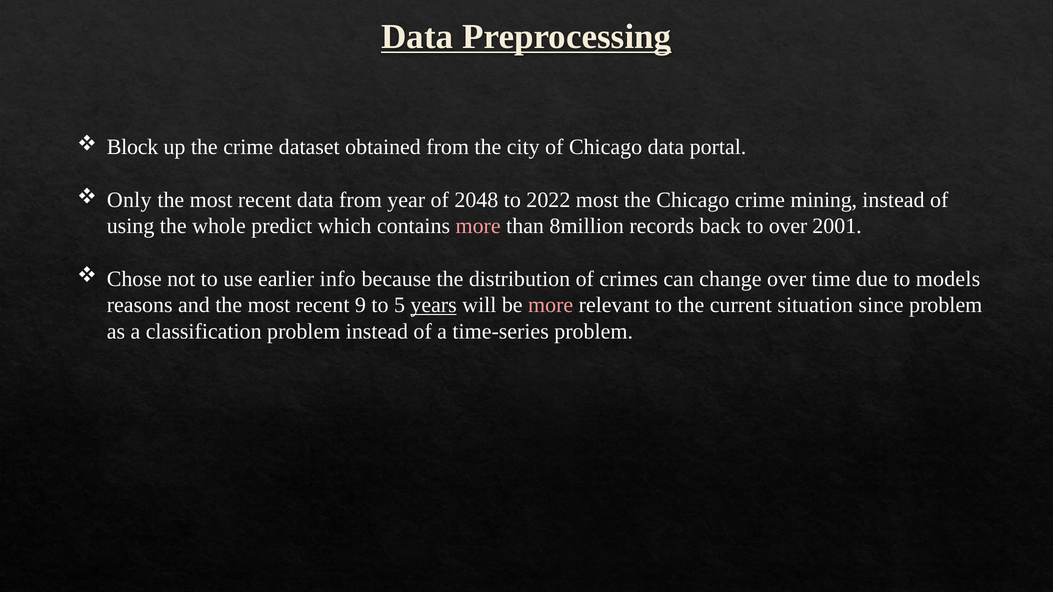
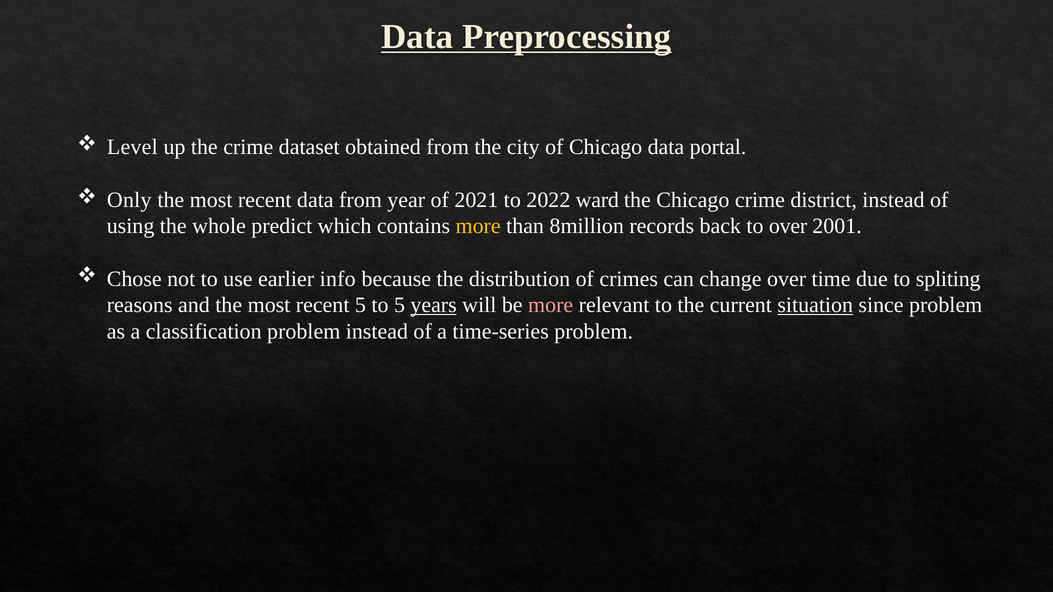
Block: Block -> Level (132, 147)
2048: 2048 -> 2021 (476, 200)
2022 most: most -> ward (597, 200)
mining: mining -> district (824, 200)
more colour: pink -> yellow (478, 226)
models: models -> spliting (948, 279)
recent 9: 9 -> 5 (360, 305)
situation underline: none -> present (815, 305)
